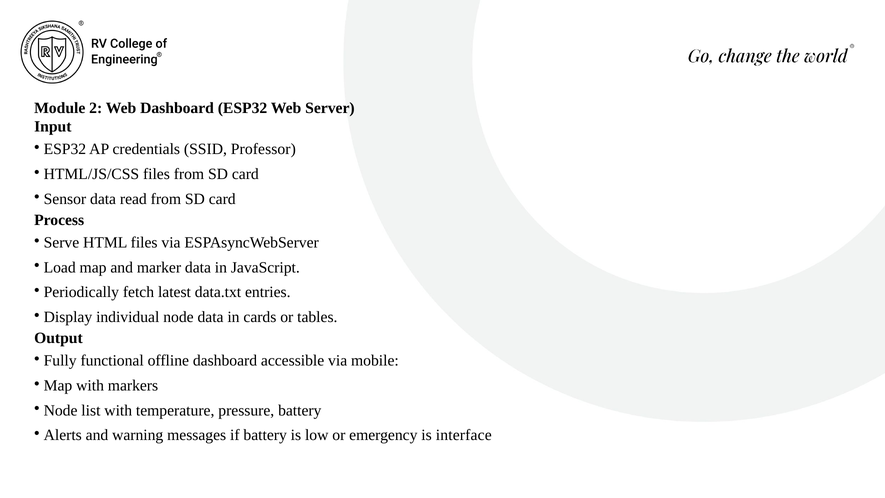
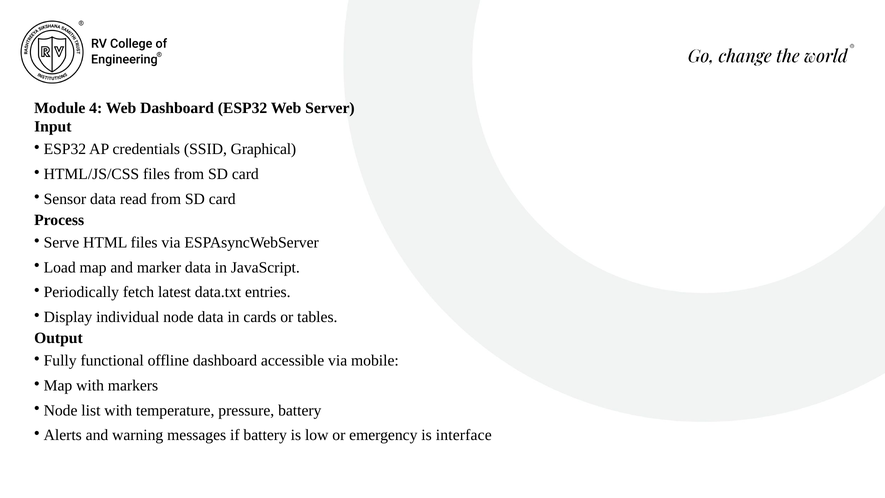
2: 2 -> 4 (96, 108)
Professor: Professor -> Graphical (263, 149)
